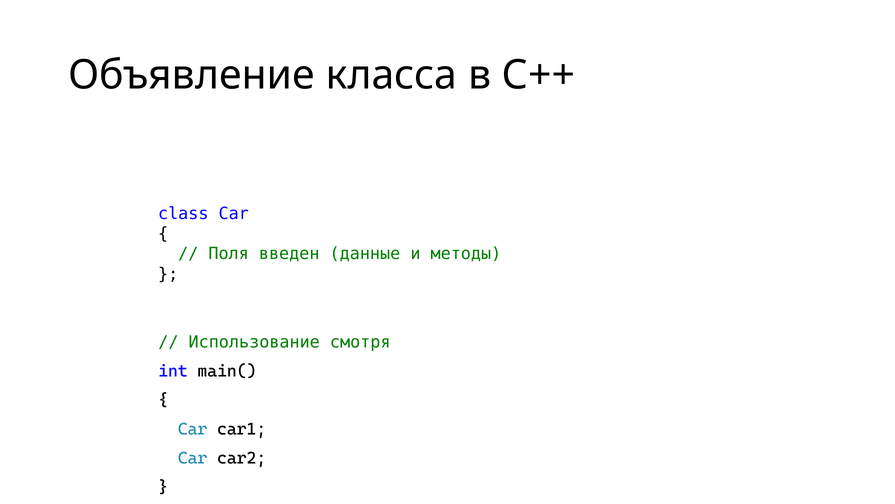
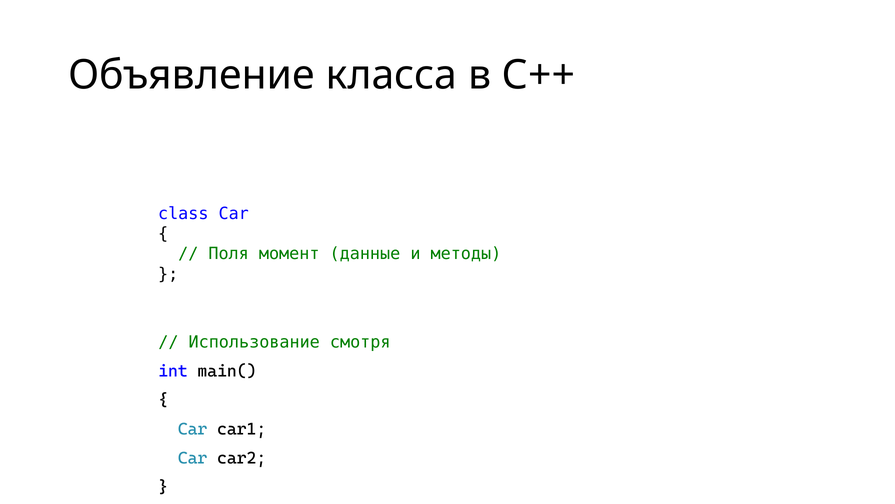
введен: введен -> момент (289, 254)
